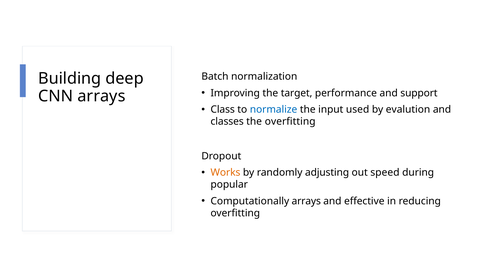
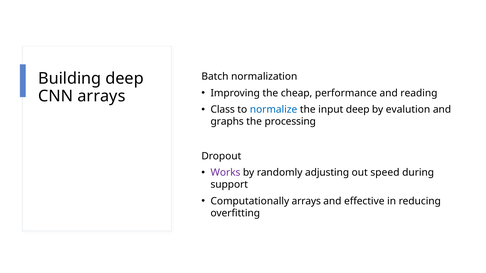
target: target -> cheap (297, 93)
support: support -> reading (419, 93)
input used: used -> deep (358, 110)
classes: classes -> graphs (227, 122)
the overfitting: overfitting -> processing (290, 122)
Works colour: orange -> purple (225, 173)
popular: popular -> support (229, 185)
